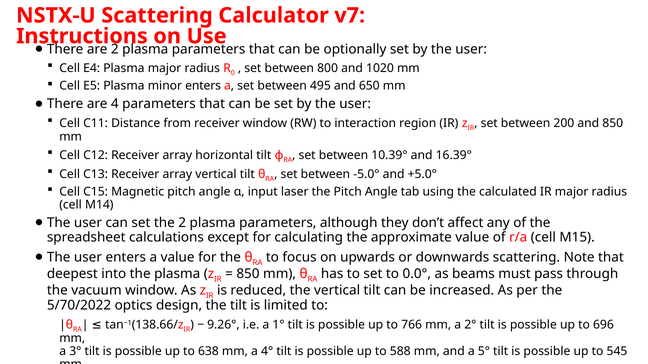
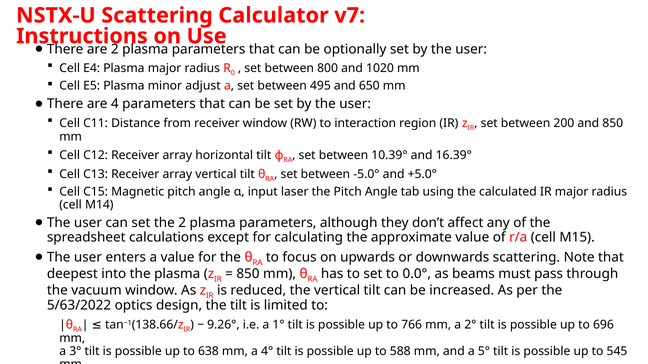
minor enters: enters -> adjust (203, 86)
5/70/2022: 5/70/2022 -> 5/63/2022 (79, 306)
